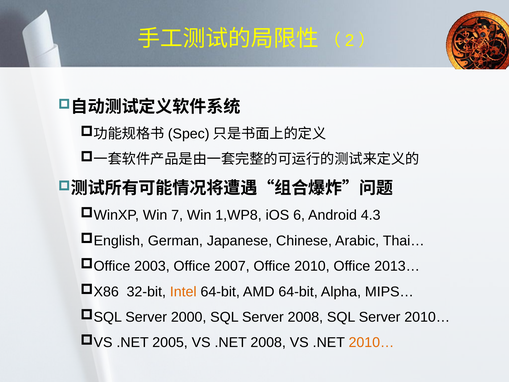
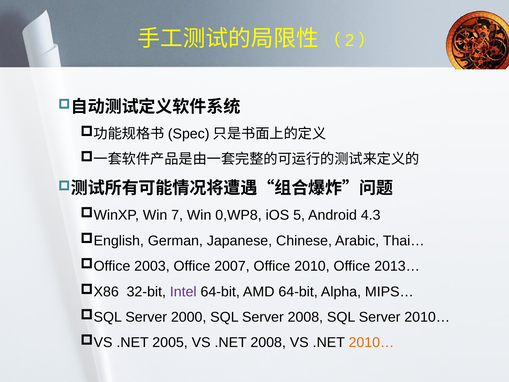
1,WP8: 1,WP8 -> 0,WP8 (239, 215)
6: 6 -> 5 (299, 215)
Intel colour: orange -> purple (183, 291)
